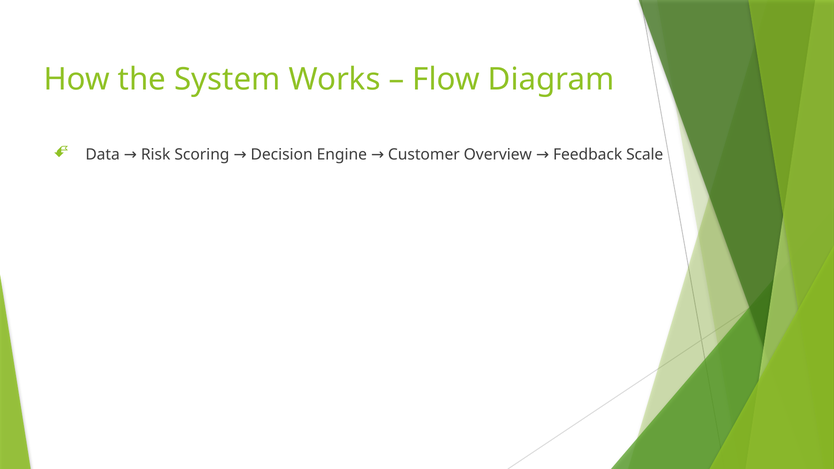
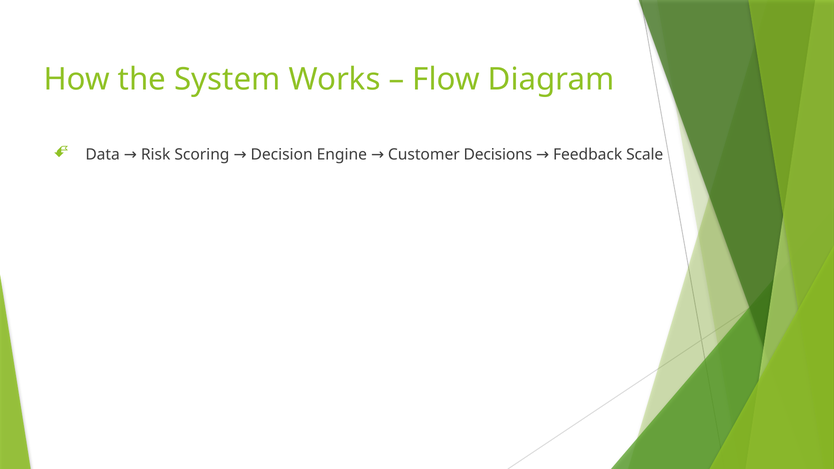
Overview: Overview -> Decisions (498, 155)
